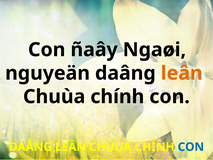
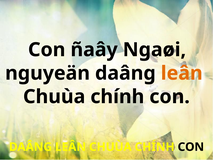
CON colour: blue -> black (191, 147)
